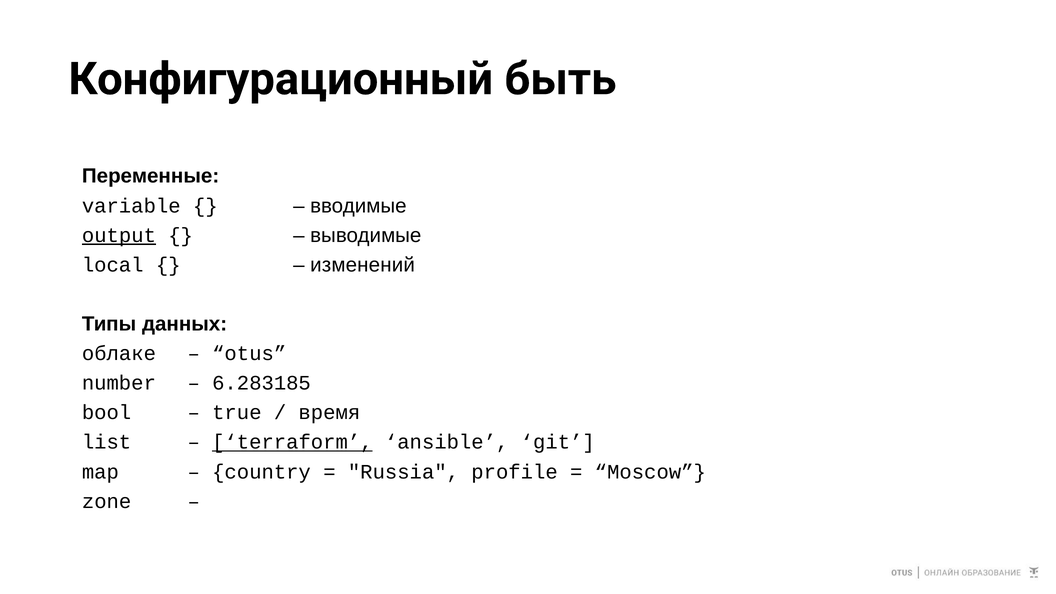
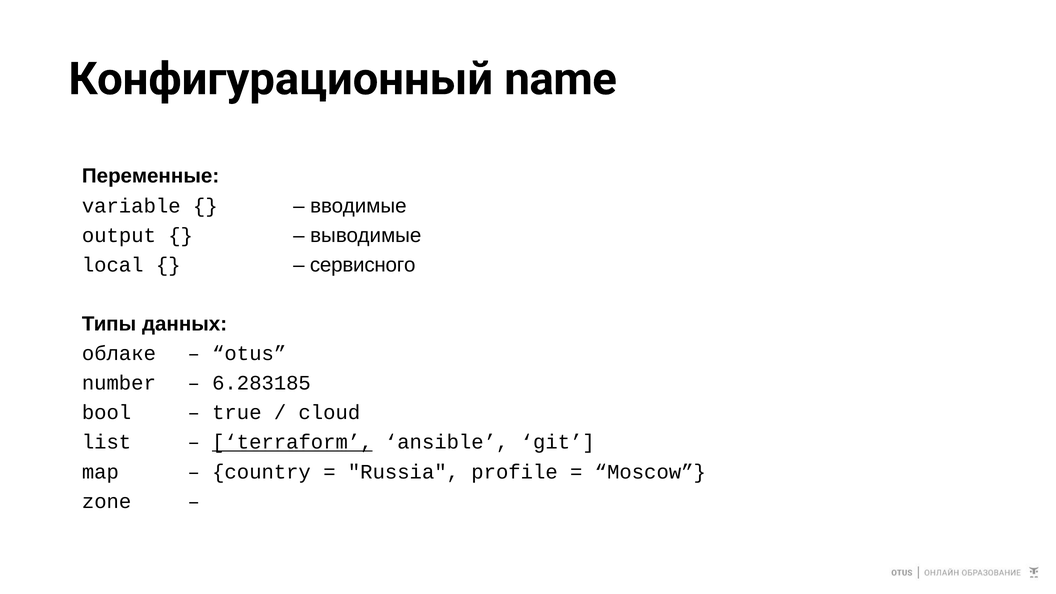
быть: быть -> name (561, 79)
output underline: present -> none (119, 235)
изменений: изменений -> сервисного (363, 265)
время: время -> cloud (329, 413)
